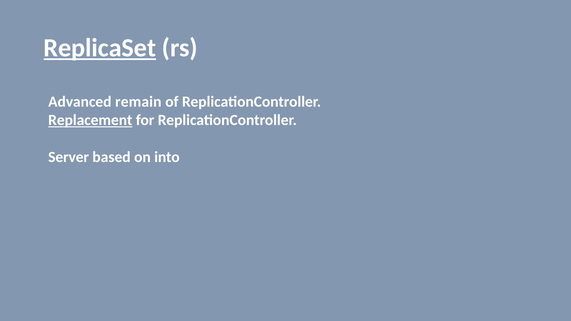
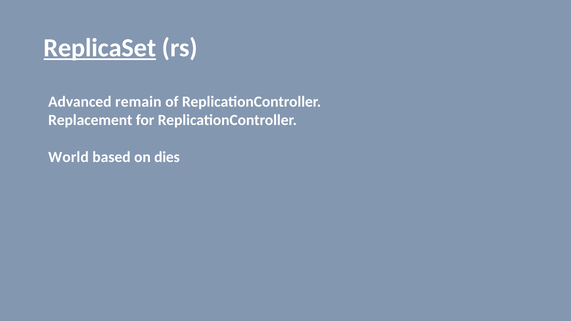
Replacement underline: present -> none (90, 120)
Server: Server -> World (68, 157)
into: into -> dies (167, 157)
